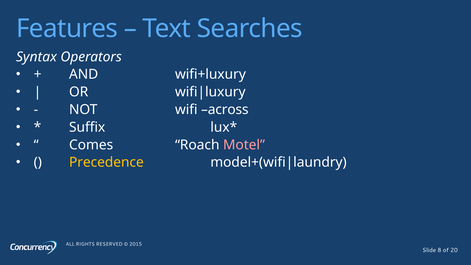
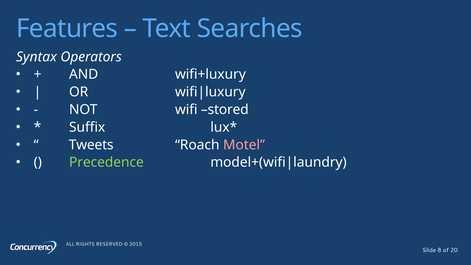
across: across -> stored (225, 110)
Comes: Comes -> Tweets (91, 145)
Precedence colour: yellow -> light green (106, 162)
